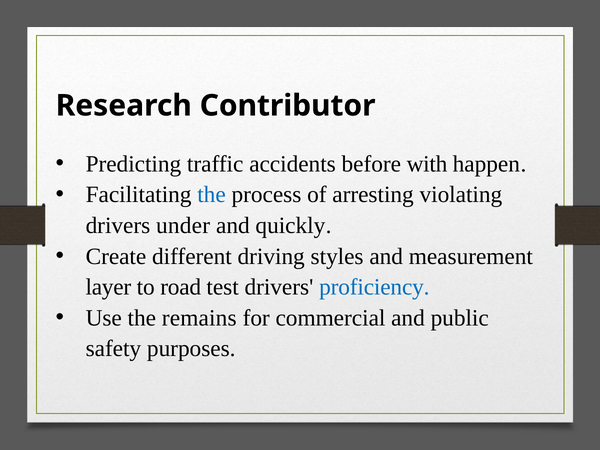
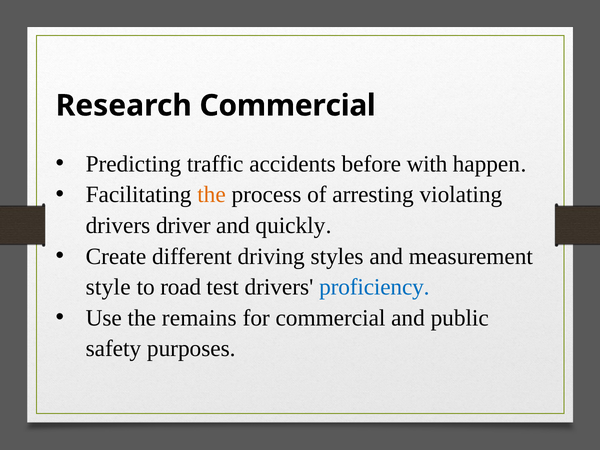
Research Contributor: Contributor -> Commercial (288, 106)
the colour: blue -> orange (212, 195)
under: under -> driver (183, 226)
layer: layer -> style (108, 287)
